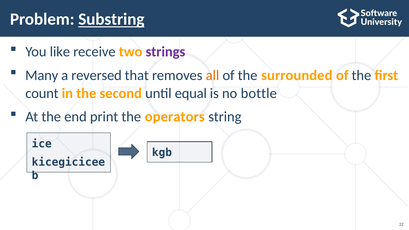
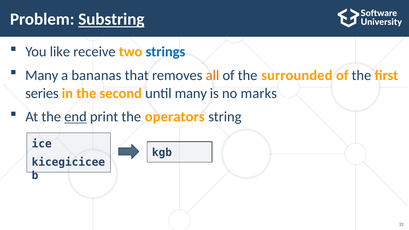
strings colour: purple -> blue (165, 52)
reversed: reversed -> bananas (96, 75)
count: count -> series (42, 93)
until equal: equal -> many (191, 93)
bottle: bottle -> marks (259, 93)
end underline: none -> present (75, 117)
